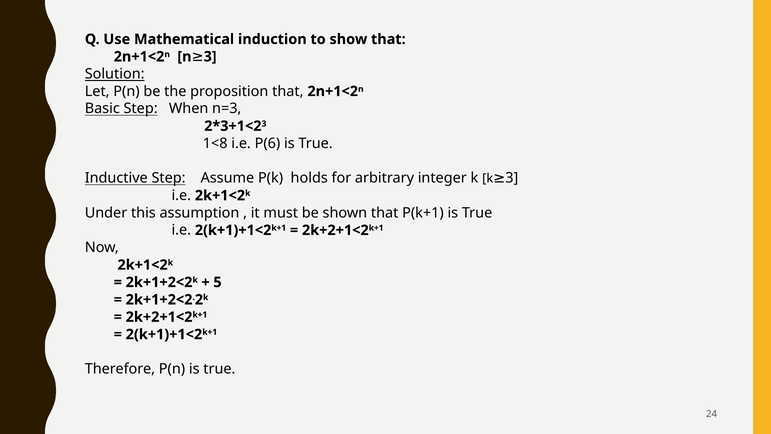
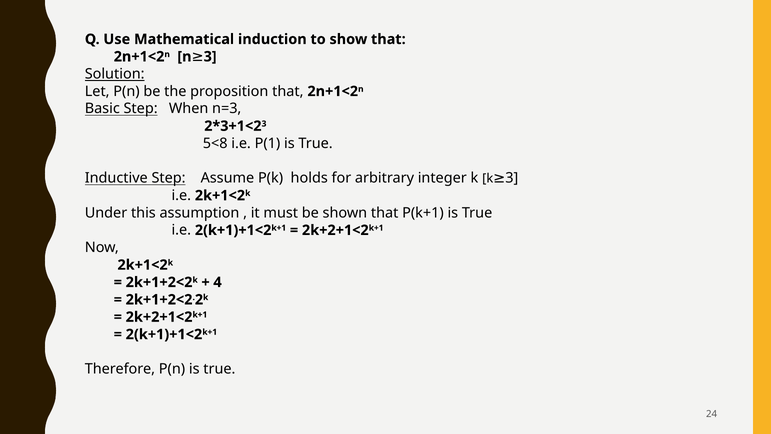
1<8: 1<8 -> 5<8 (215, 143)
P(6: P(6 -> P(1 (267, 143)
5: 5 -> 4 (217, 282)
